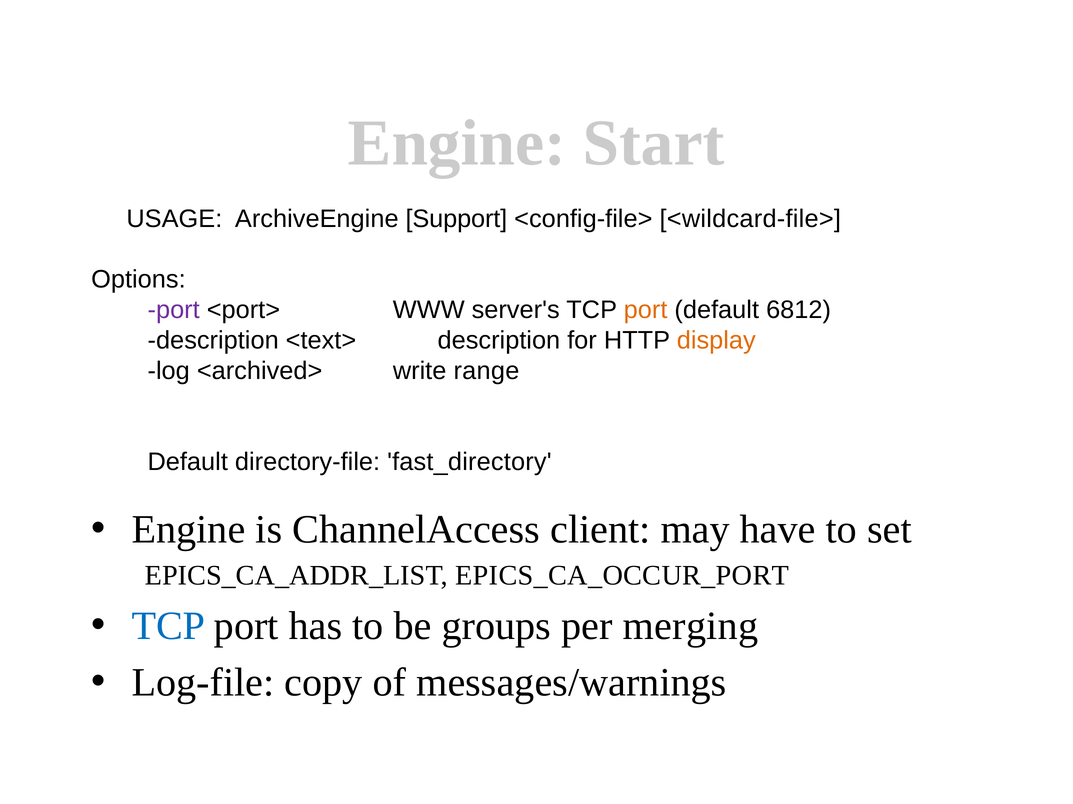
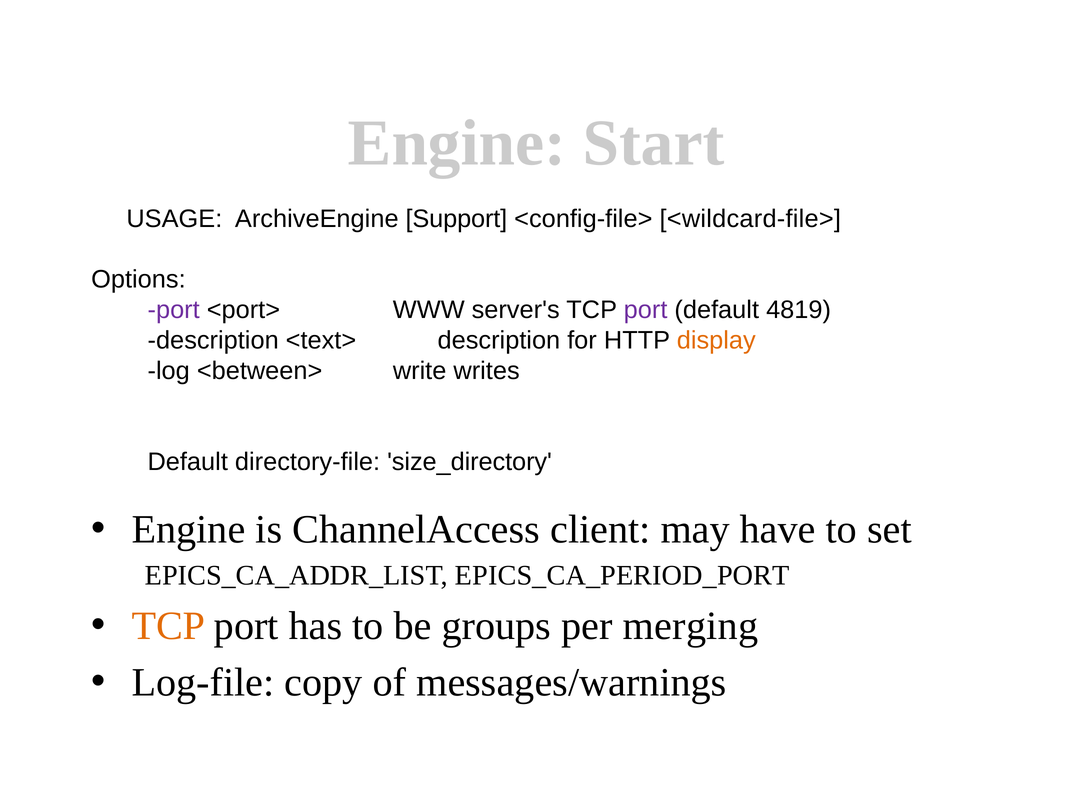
port colour: orange -> purple (646, 310)
6812: 6812 -> 4819 (799, 310)
<archived>: <archived> -> <between> (260, 371)
range: range -> writes (487, 371)
fast_directory: fast_directory -> size_directory (470, 462)
EPICS_CA_OCCUR_PORT: EPICS_CA_OCCUR_PORT -> EPICS_CA_PERIOD_PORT (622, 576)
TCP colour: blue -> orange (168, 626)
